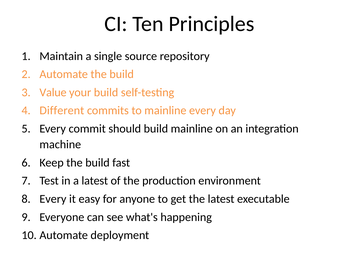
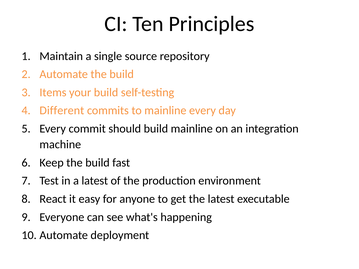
Value: Value -> Items (53, 92)
Every: Every -> React (53, 199)
